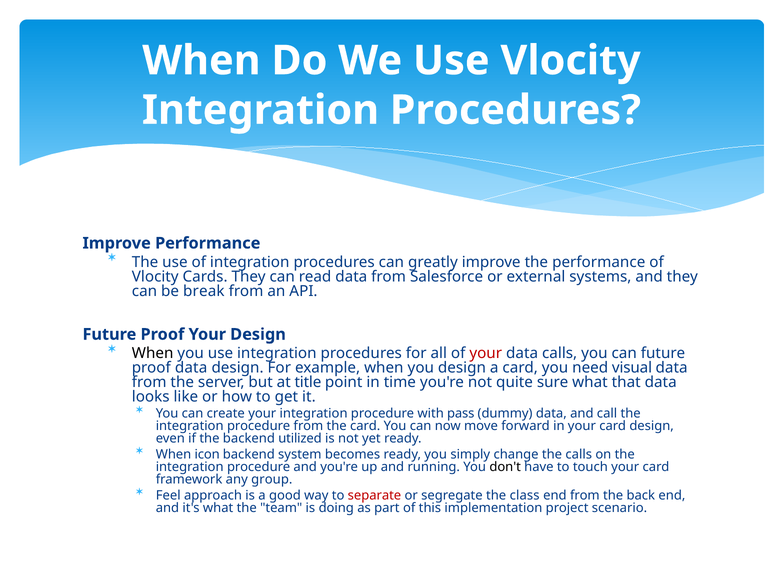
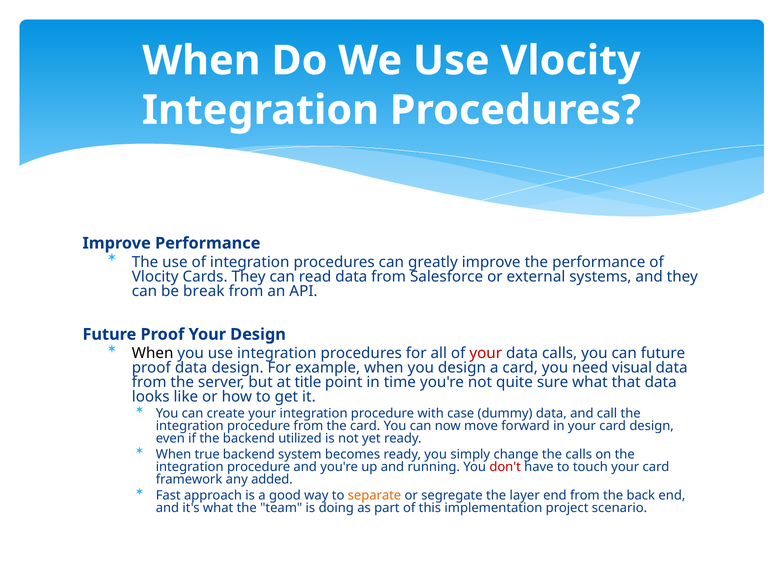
pass: pass -> case (461, 414)
icon: icon -> true (207, 455)
don't colour: black -> red (505, 467)
group: group -> added (272, 480)
Feel: Feel -> Fast (168, 496)
separate colour: red -> orange (374, 496)
class: class -> layer (525, 496)
